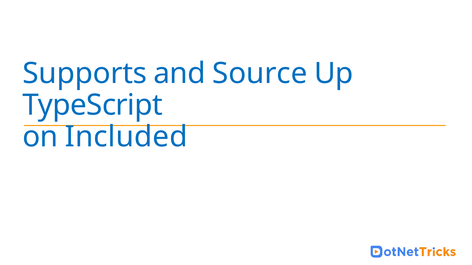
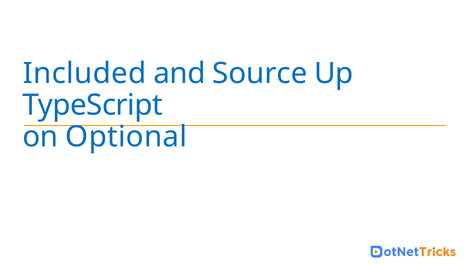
Supports: Supports -> Included (85, 73)
Included: Included -> Optional (126, 137)
